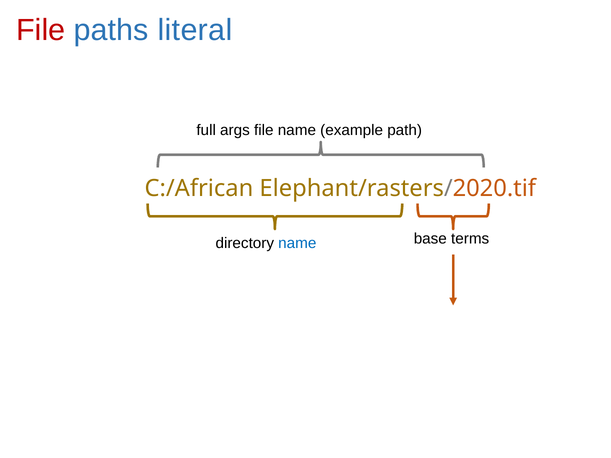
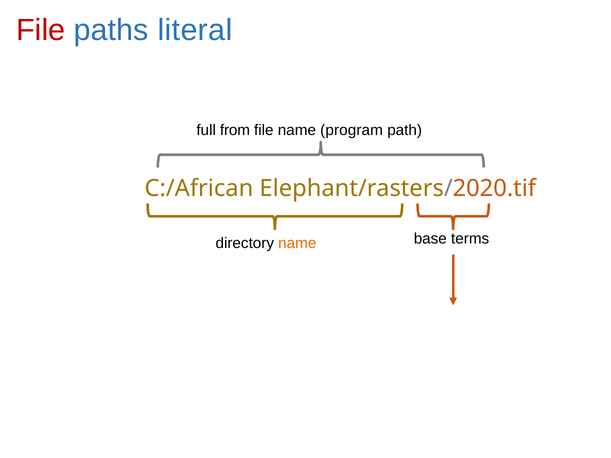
args: args -> from (235, 130)
example: example -> program (352, 130)
name colour: blue -> orange (297, 243)
